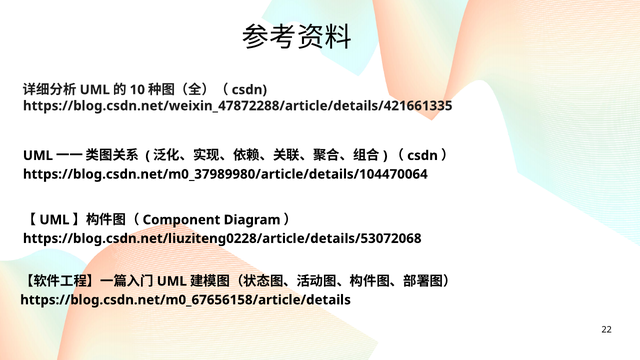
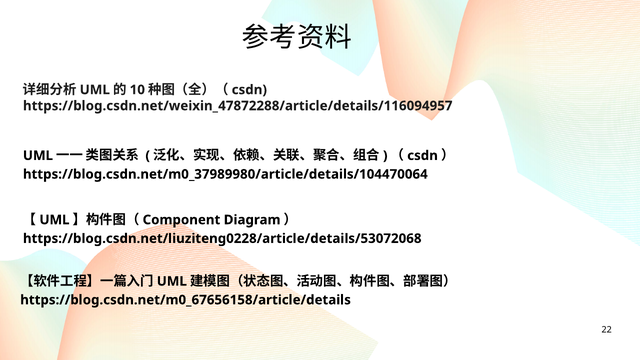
https://blog.csdn.net/weixin_47872288/article/details/421661335: https://blog.csdn.net/weixin_47872288/article/details/421661335 -> https://blog.csdn.net/weixin_47872288/article/details/116094957 (238, 106)
